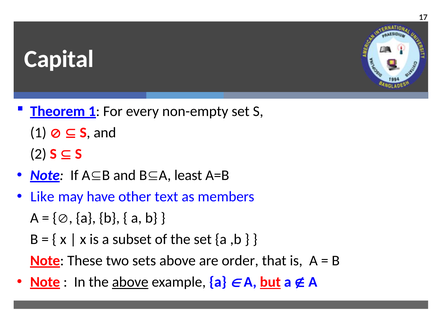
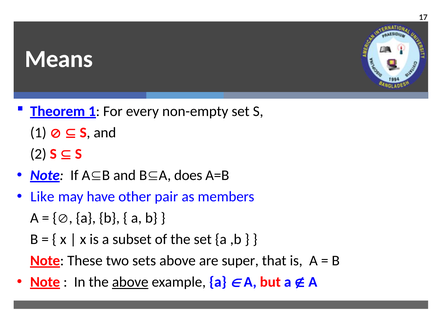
Capital: Capital -> Means (59, 59)
least: least -> does (188, 176)
text: text -> pair (166, 197)
order: order -> super (240, 261)
but underline: present -> none (270, 283)
